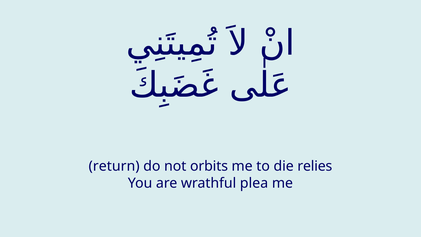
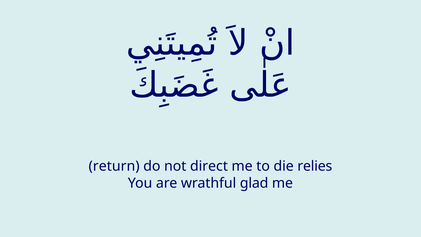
orbits: orbits -> direct (209, 166)
plea: plea -> glad (254, 183)
